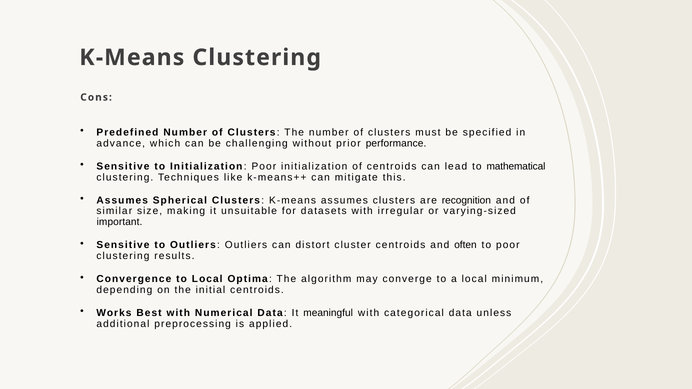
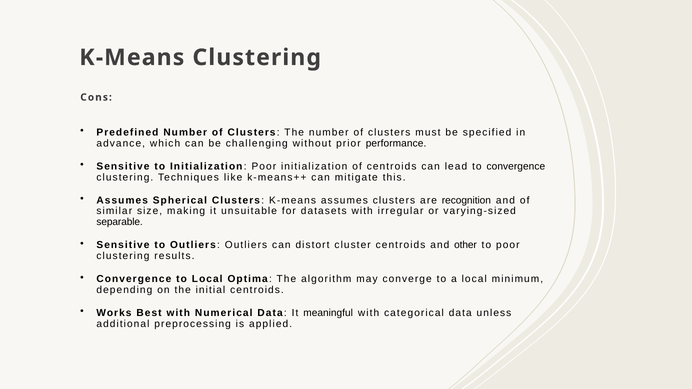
to mathematical: mathematical -> convergence (516, 166)
important: important -> separable (120, 222)
often: often -> other (466, 245)
